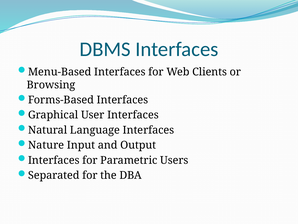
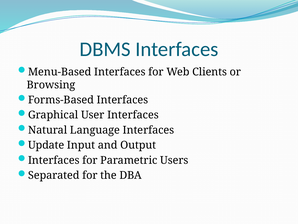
Nature: Nature -> Update (46, 145)
